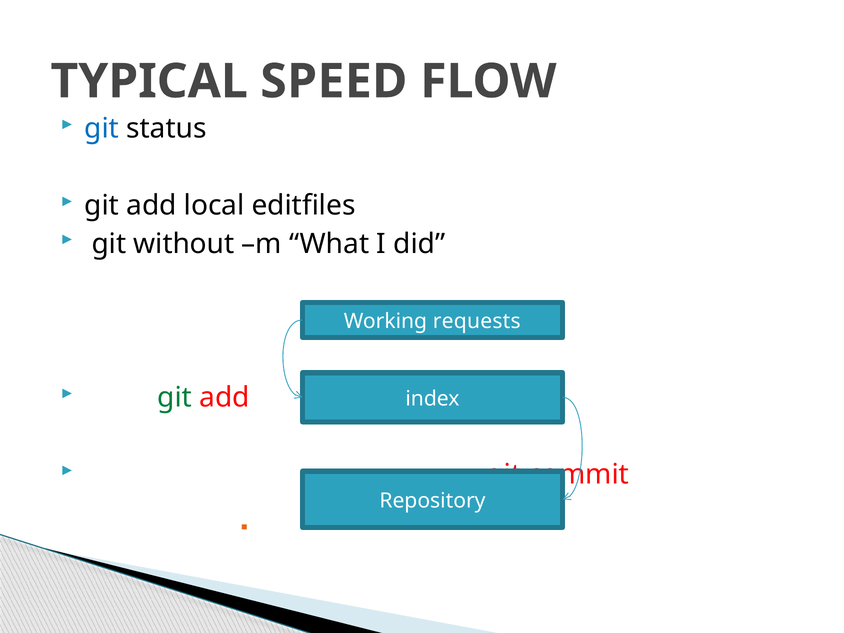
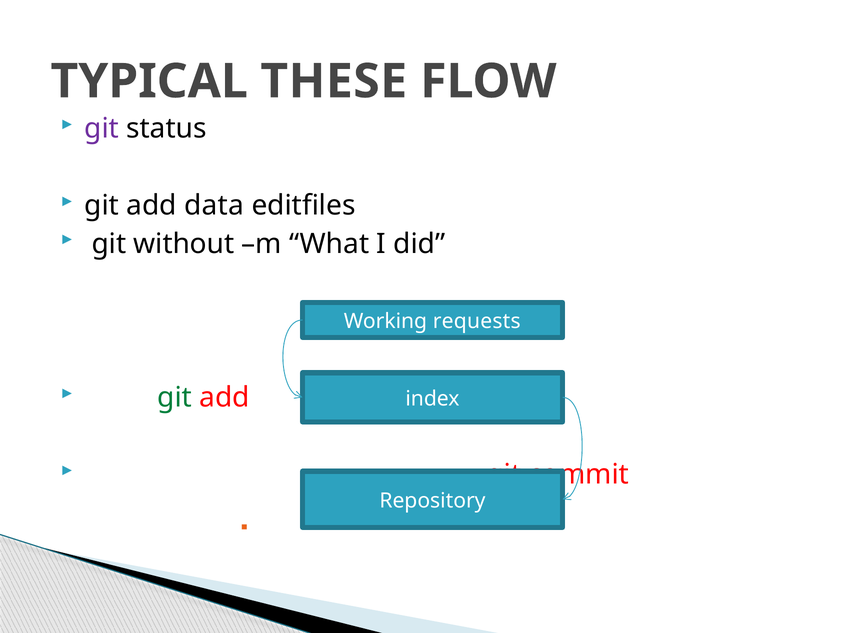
SPEED: SPEED -> THESE (334, 81)
git colour: blue -> purple (102, 129)
local: local -> data (214, 205)
